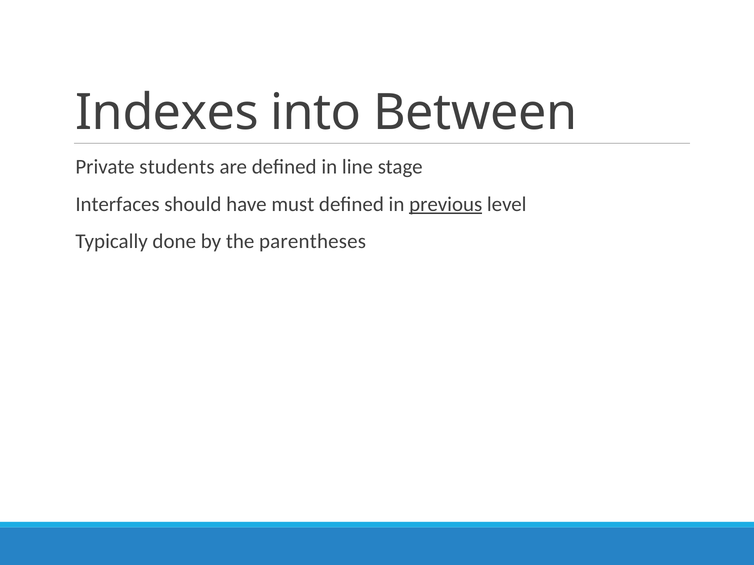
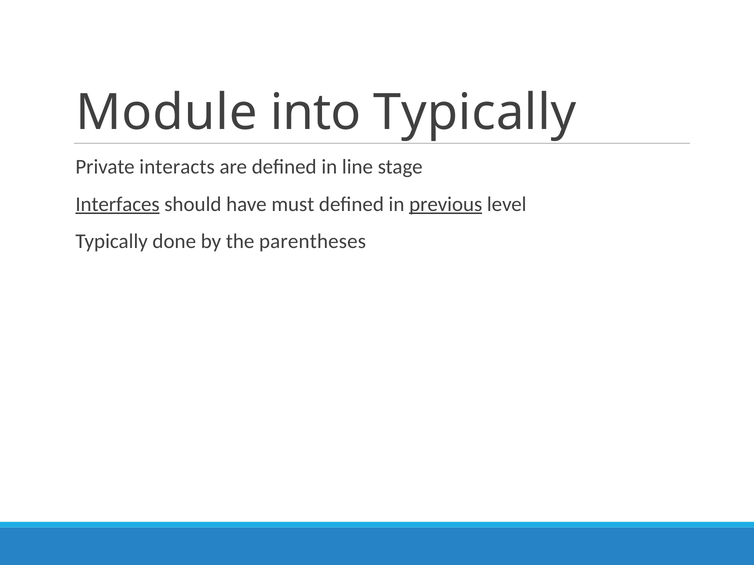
Indexes: Indexes -> Module (167, 113)
into Between: Between -> Typically (475, 113)
students: students -> interacts (177, 167)
Interfaces underline: none -> present (118, 204)
